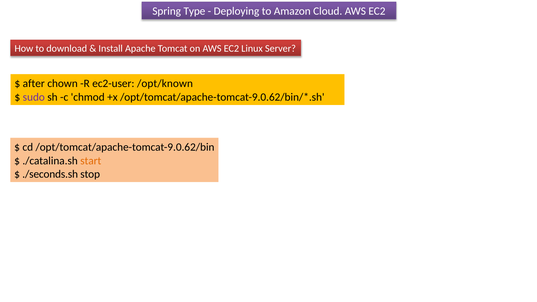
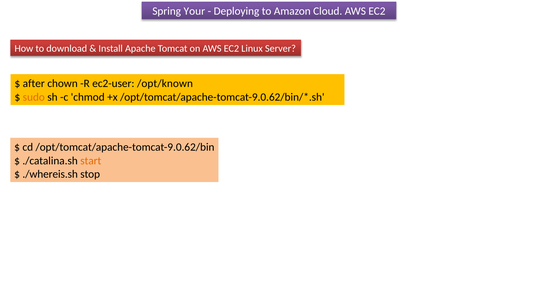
Type: Type -> Your (194, 11)
sudo colour: purple -> orange (34, 97)
./seconds.sh: ./seconds.sh -> ./whereis.sh (50, 174)
